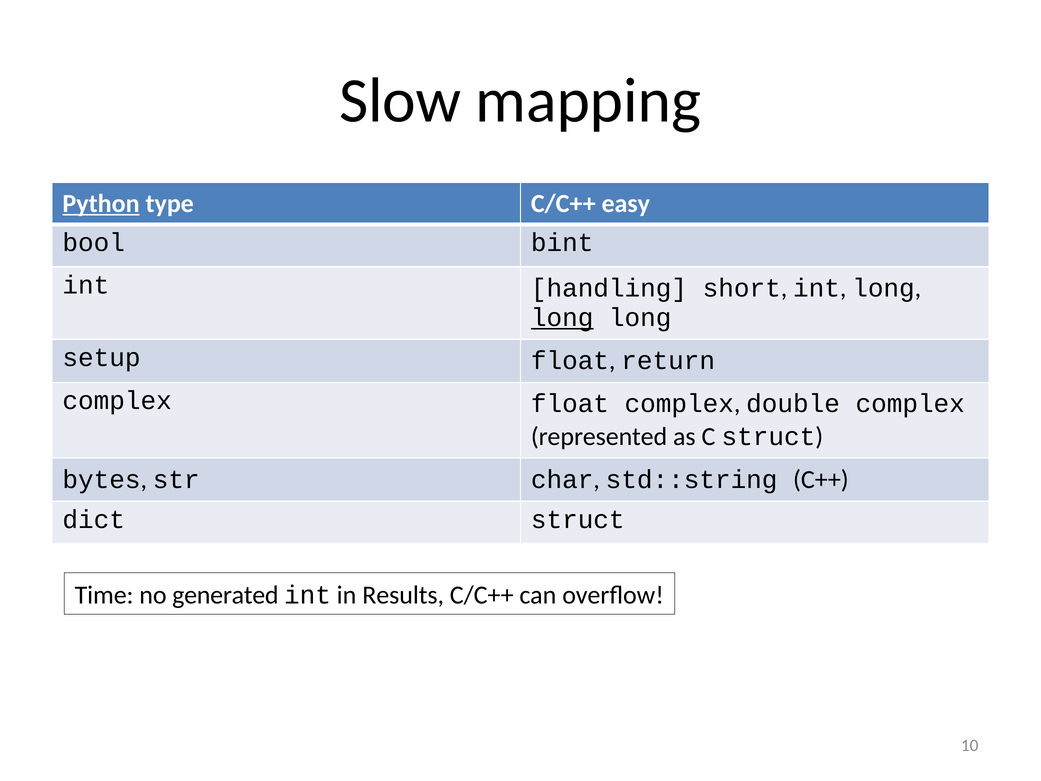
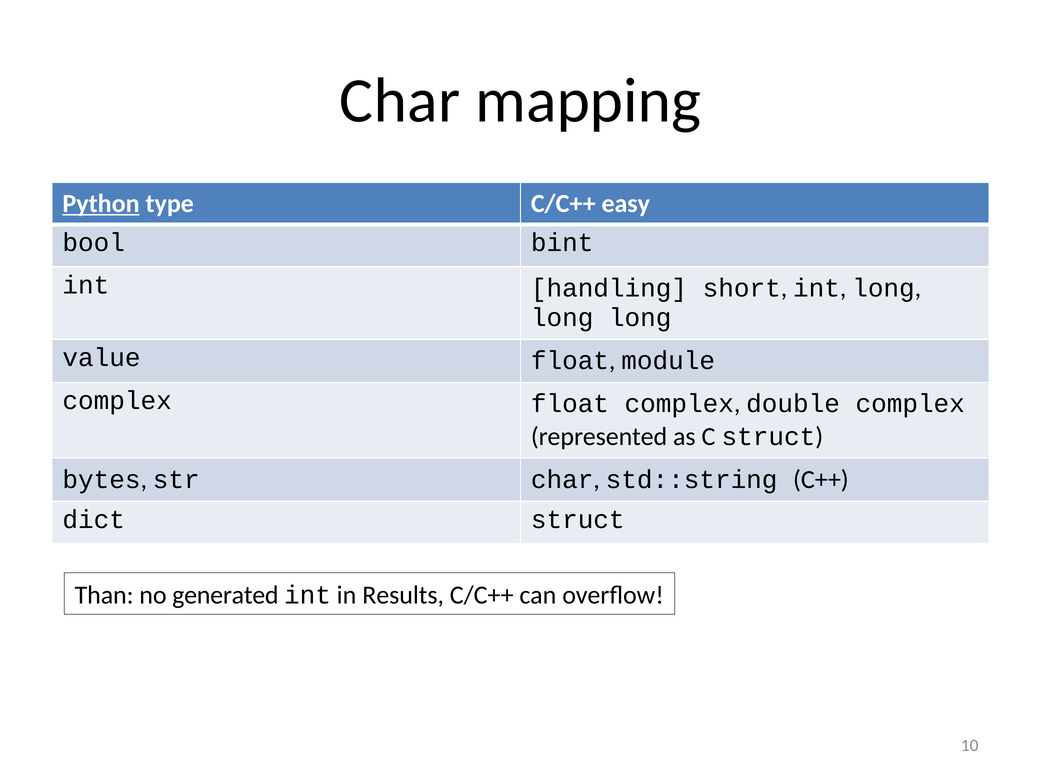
Slow: Slow -> Char (400, 101)
long underline: present -> none (562, 318)
setup: setup -> value (101, 357)
return: return -> module (668, 361)
Time: Time -> Than (104, 595)
